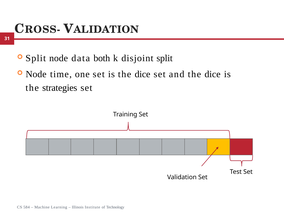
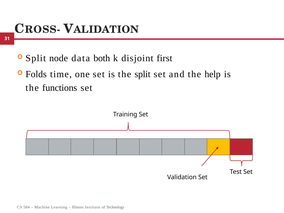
disjoint split: split -> first (164, 58)
Node: Node -> Folds (36, 74)
is the dice: dice -> split (143, 74)
and the dice: dice -> help (213, 74)
strategies: strategies -> functions (60, 88)
